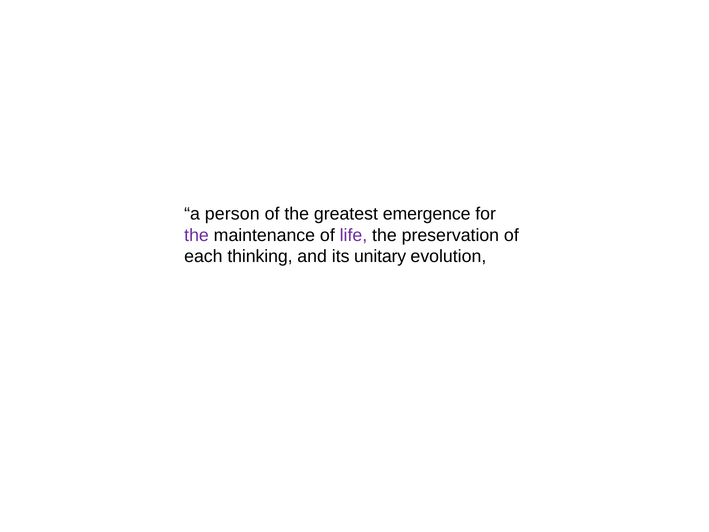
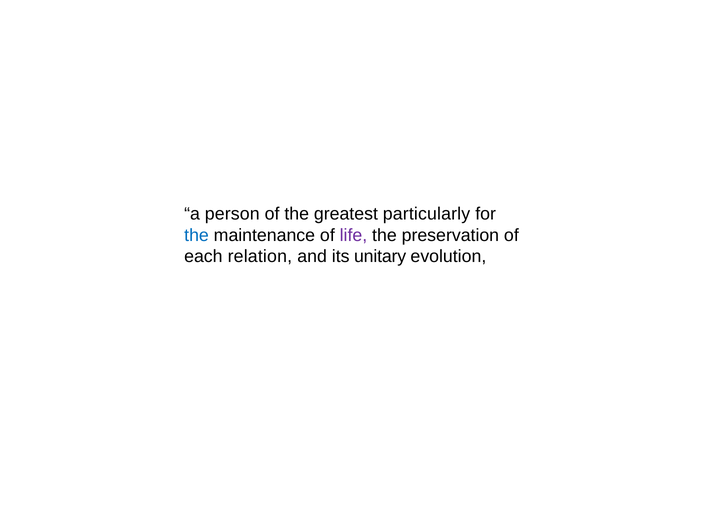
emergence: emergence -> particularly (427, 214)
the colour: purple -> blue (197, 235)
thinking: thinking -> relation (260, 256)
